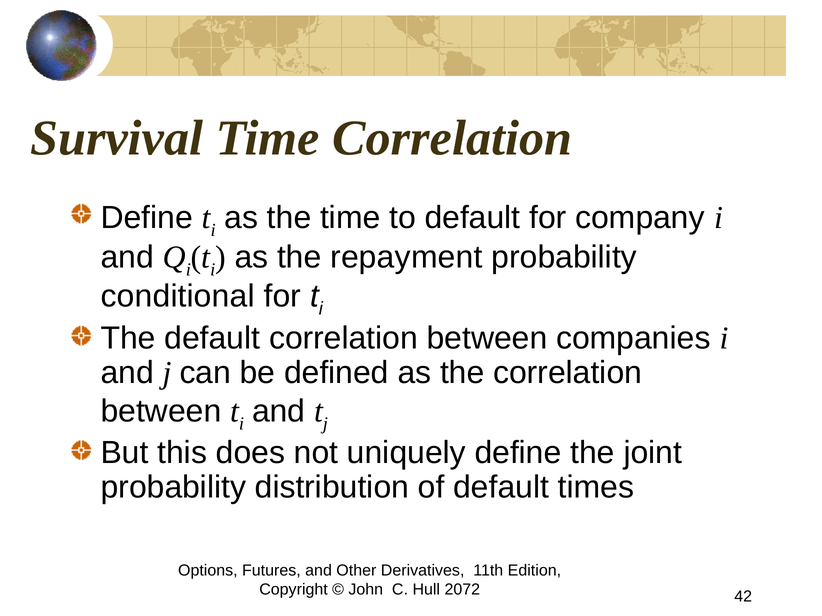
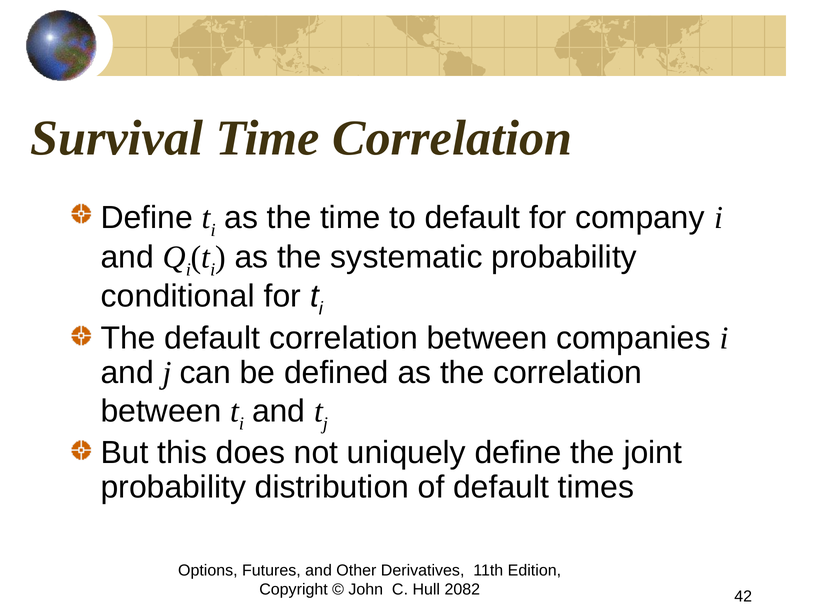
repayment: repayment -> systematic (406, 257)
2072: 2072 -> 2082 (462, 590)
